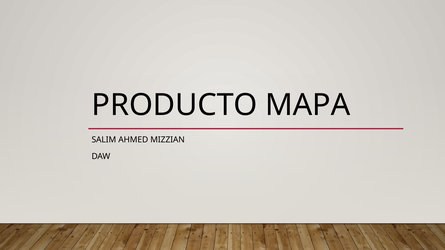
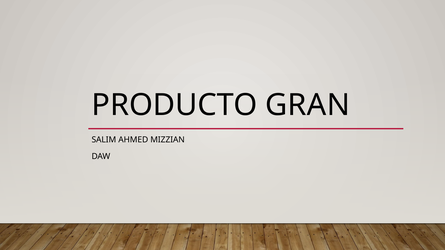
MAPA: MAPA -> GRAN (308, 105)
